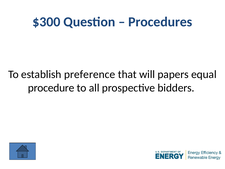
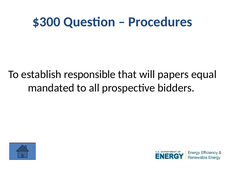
preference: preference -> responsible (90, 74)
procedure: procedure -> mandated (51, 88)
